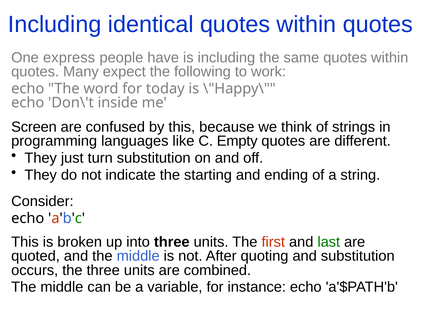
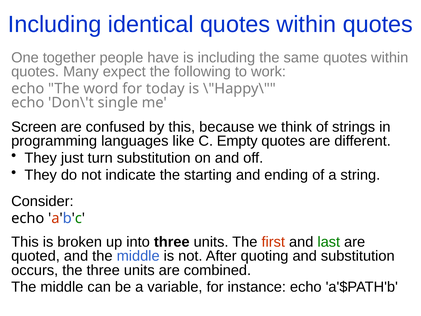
express: express -> together (69, 58)
inside: inside -> single (118, 103)
